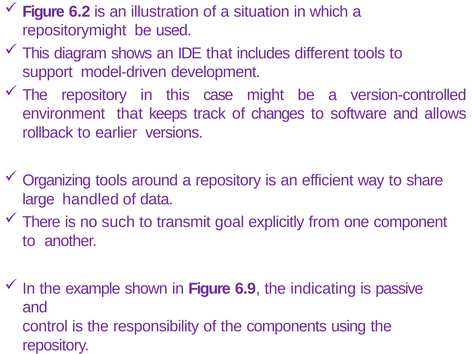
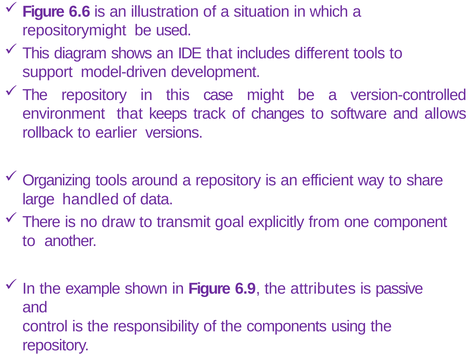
6.2: 6.2 -> 6.6 (80, 11)
such: such -> draw (118, 222)
indicating: indicating -> attributes (323, 289)
